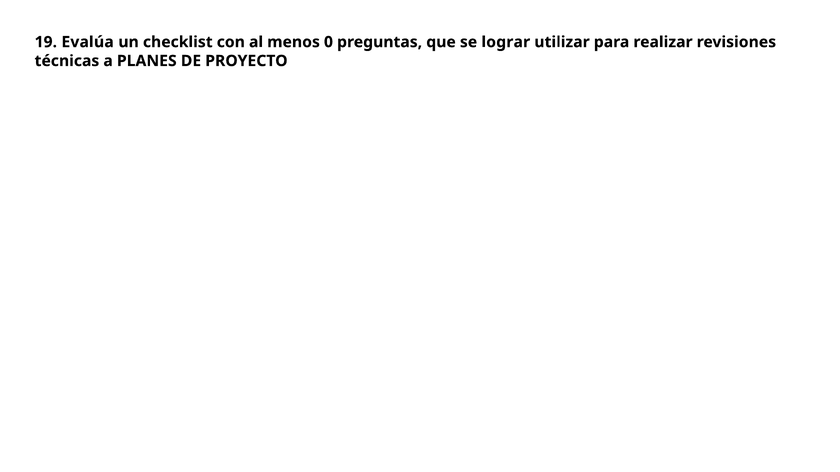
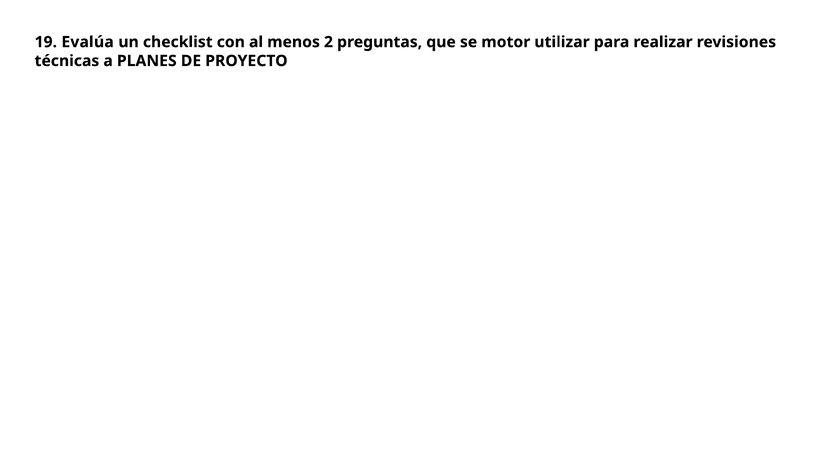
0: 0 -> 2 (328, 42)
lograr: lograr -> motor (506, 42)
